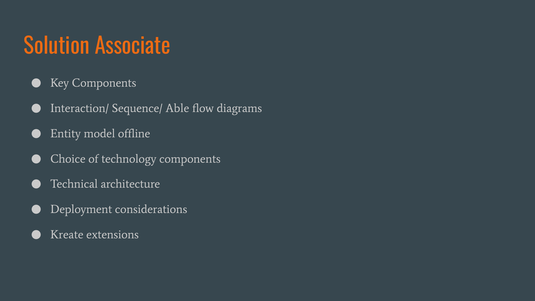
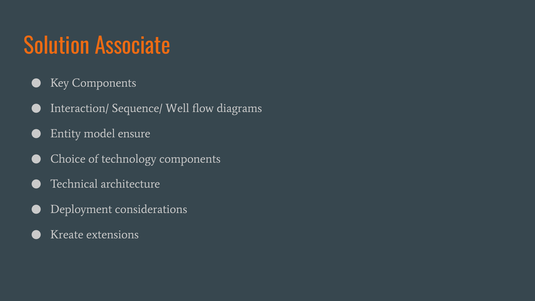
Able: Able -> Well (177, 108)
offline: offline -> ensure (134, 133)
